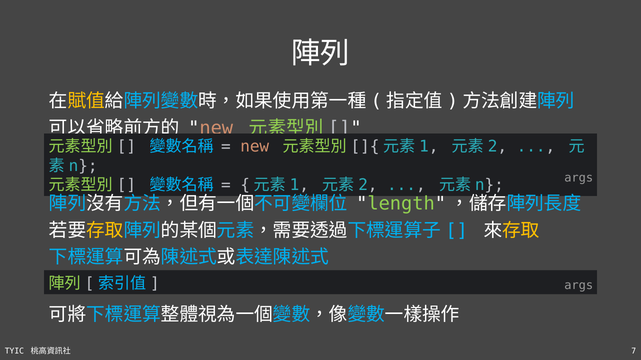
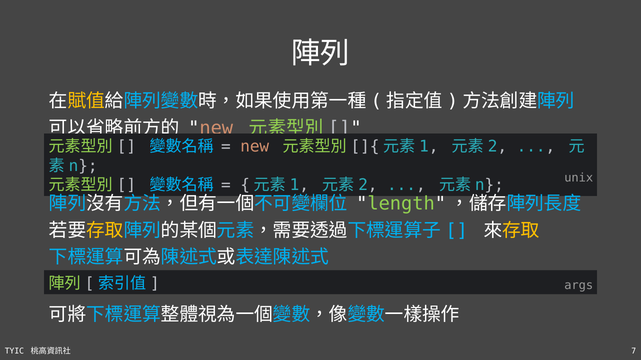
args: args -> unix (579, 178)
